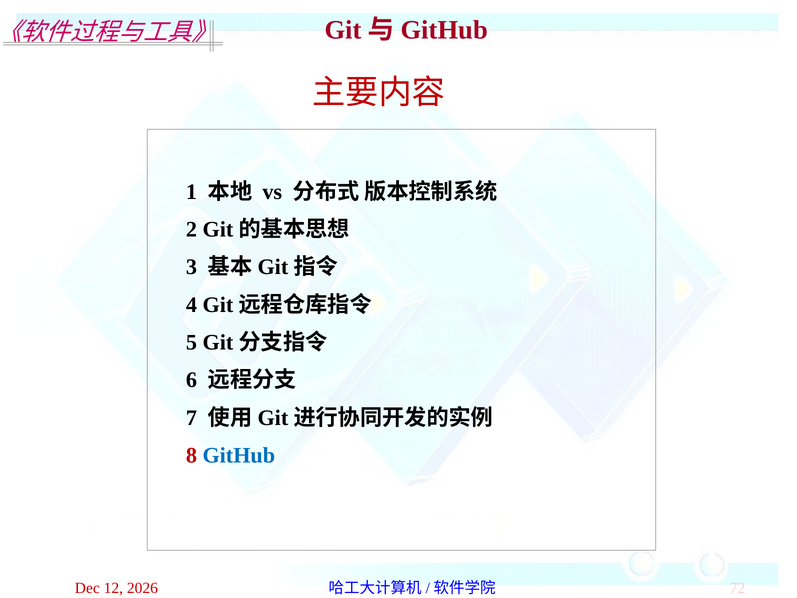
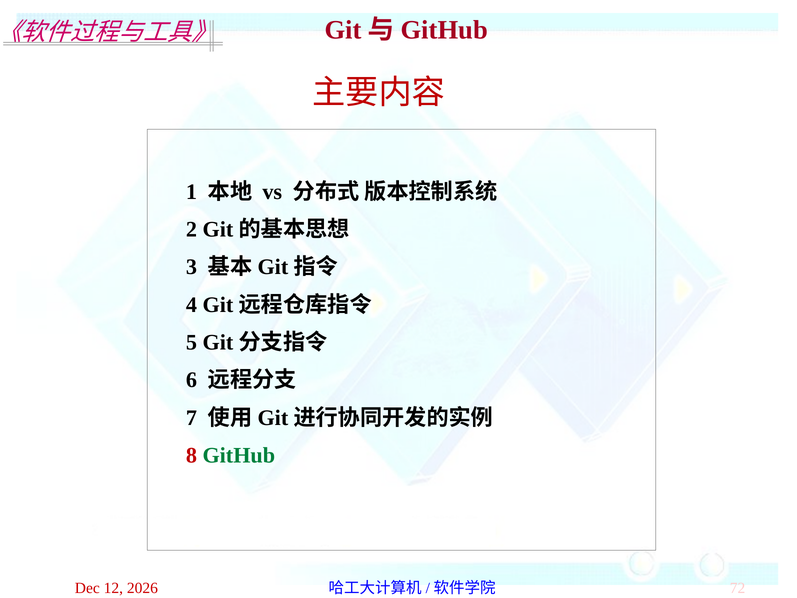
GitHub colour: blue -> green (239, 455)
